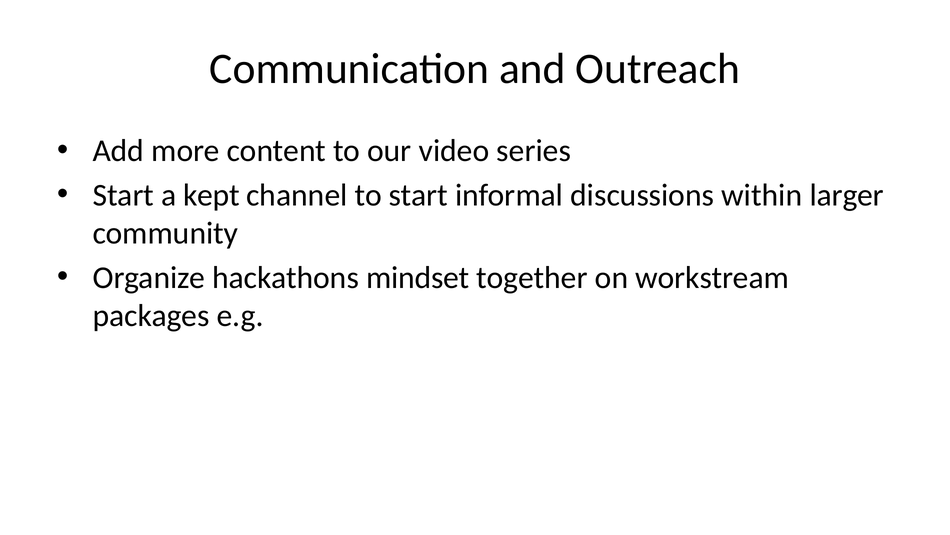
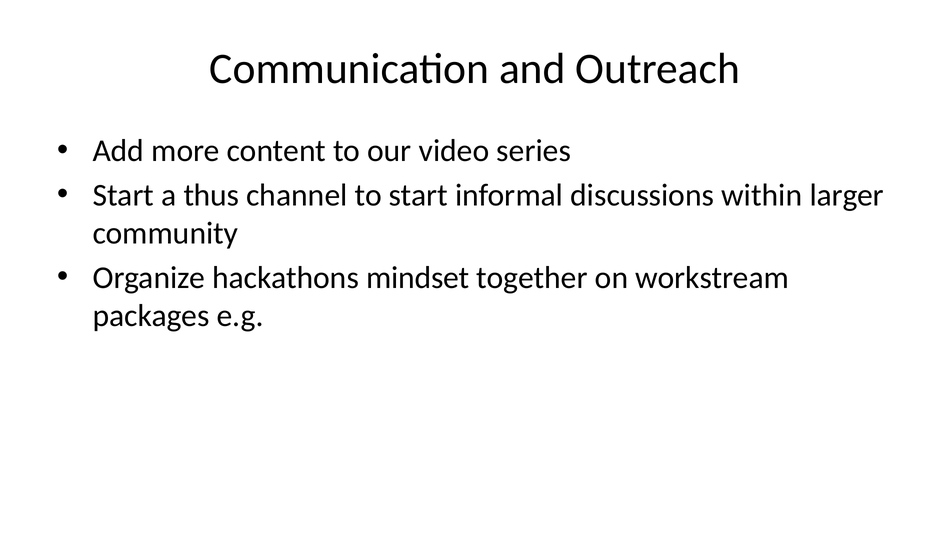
kept: kept -> thus (211, 195)
